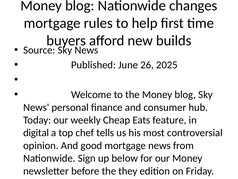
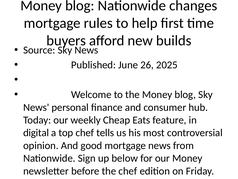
the they: they -> chef (128, 171)
